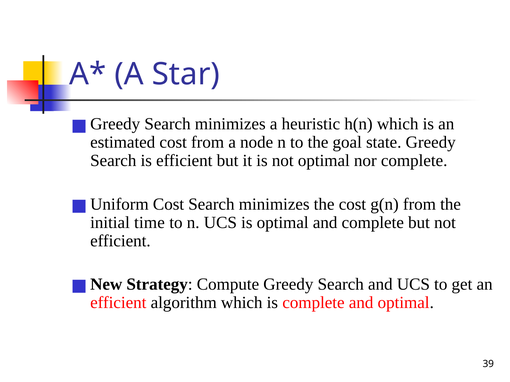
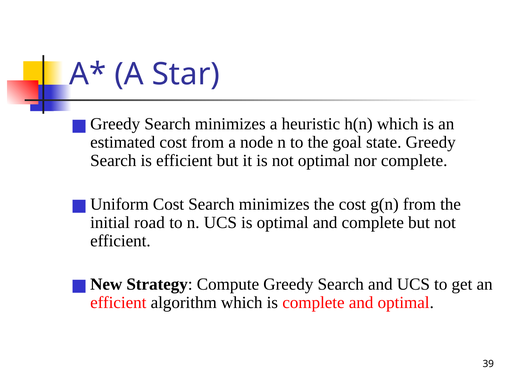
time: time -> road (149, 223)
